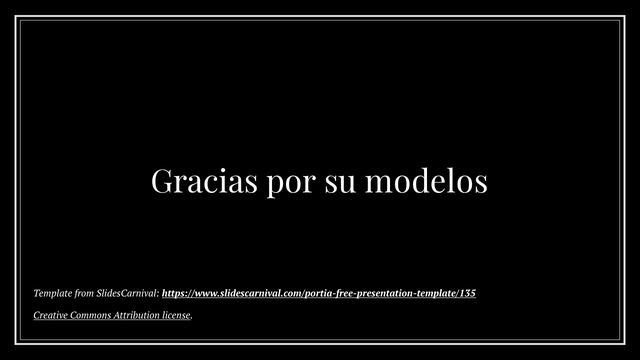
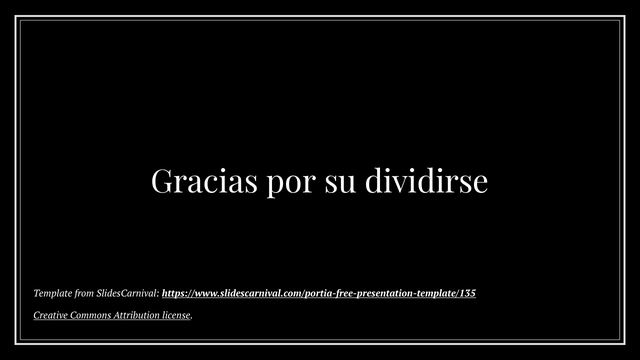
modelos: modelos -> dividirse (427, 182)
